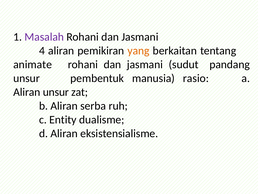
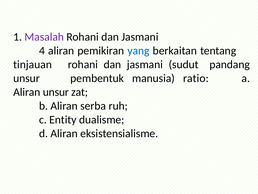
yang colour: orange -> blue (139, 50)
animate: animate -> tinjauan (33, 64)
rasio: rasio -> ratio (196, 78)
